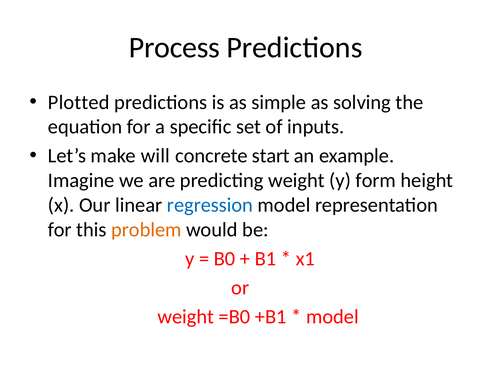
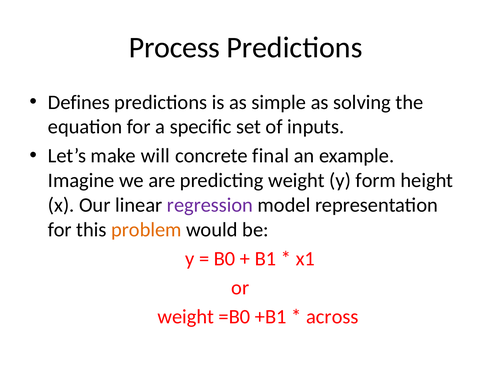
Plotted: Plotted -> Defines (79, 102)
start: start -> final (271, 156)
regression colour: blue -> purple (210, 205)
model: model -> across (332, 317)
